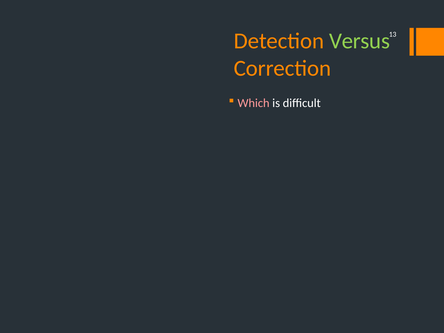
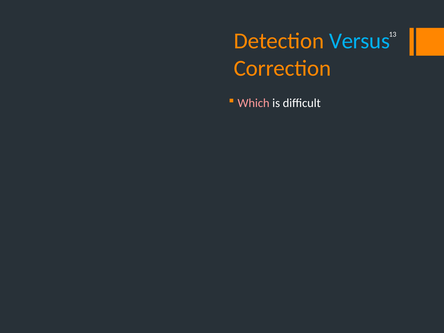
Versus colour: light green -> light blue (360, 41)
